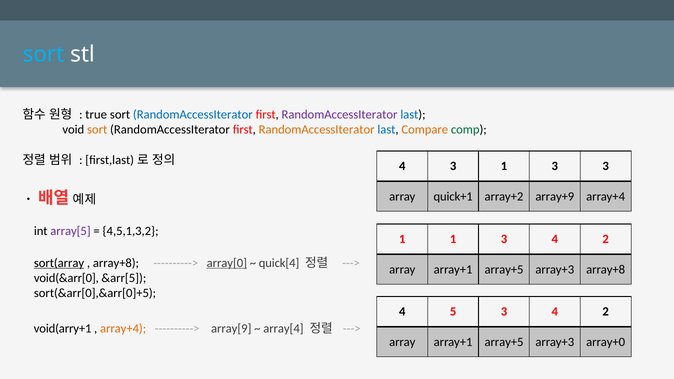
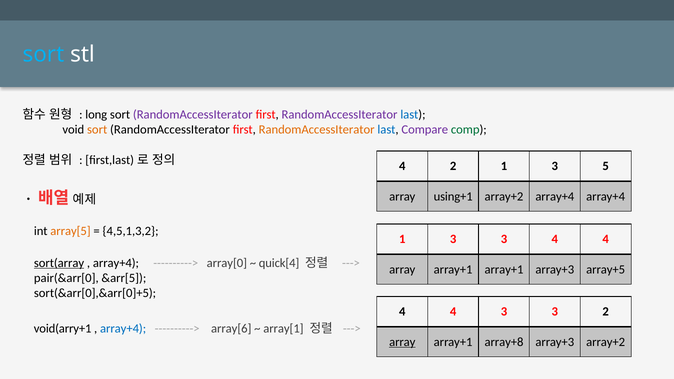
true: true -> long (96, 115)
RandomAccessIterator colour: blue -> purple (193, 115)
Compare colour: orange -> purple (425, 130)
4 3: 3 -> 2 (453, 166)
3 3: 3 -> 5 (606, 166)
quick+1: quick+1 -> using+1 (453, 196)
array+2 array+9: array+9 -> array+4 (555, 196)
array[5 colour: purple -> orange (71, 231)
1: 1 -> 3 (453, 239)
2: 2 -> 4 (606, 239)
array+8: array+8 -> array+4 (116, 263)
array[0 underline: present -> none (227, 263)
array+5: array+5 -> array+1 (504, 269)
array+3 array+8: array+8 -> array+5 (606, 269)
void(&arr[0: void(&arr[0 -> pair(&arr[0 (66, 278)
5: 5 -> 4 (453, 312)
4: 4 -> 3 (555, 312)
array+4 colour: orange -> blue (123, 329)
array[9: array[9 -> array[6 (231, 329)
array[4: array[4 -> array[1 (283, 329)
array underline: none -> present (402, 342)
array+5: array+5 -> array+8 (504, 342)
array+3 array+0: array+0 -> array+2 (606, 342)
